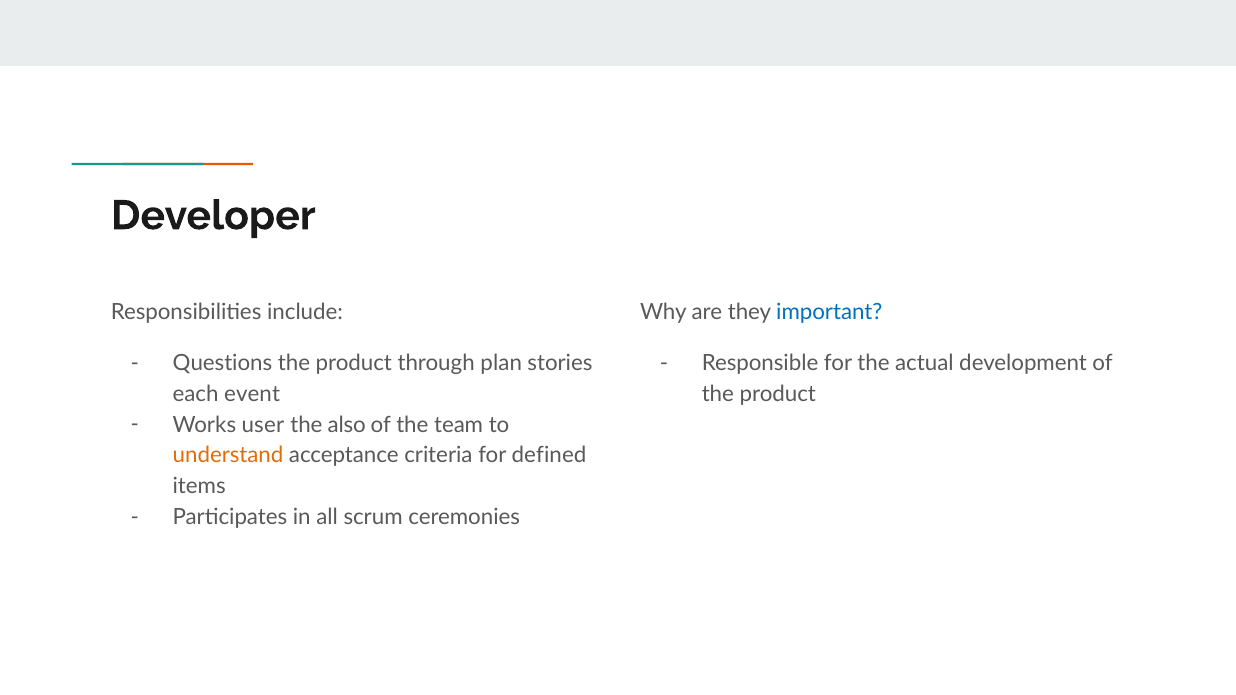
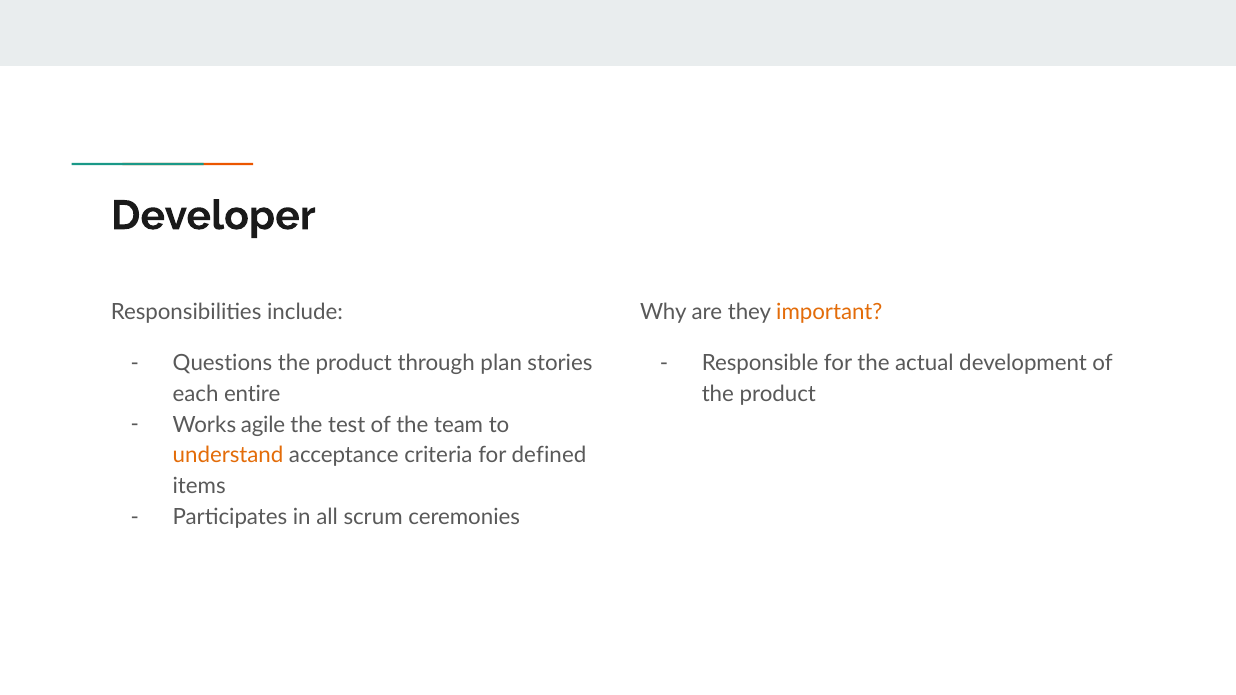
important colour: blue -> orange (829, 312)
event: event -> entire (252, 394)
user: user -> agile (263, 425)
also: also -> test (347, 425)
